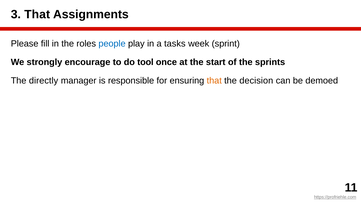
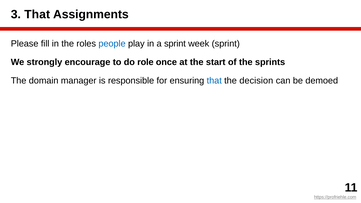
a tasks: tasks -> sprint (175, 44)
tool: tool -> role (145, 62)
directly: directly -> domain (44, 81)
that colour: orange -> blue (214, 81)
